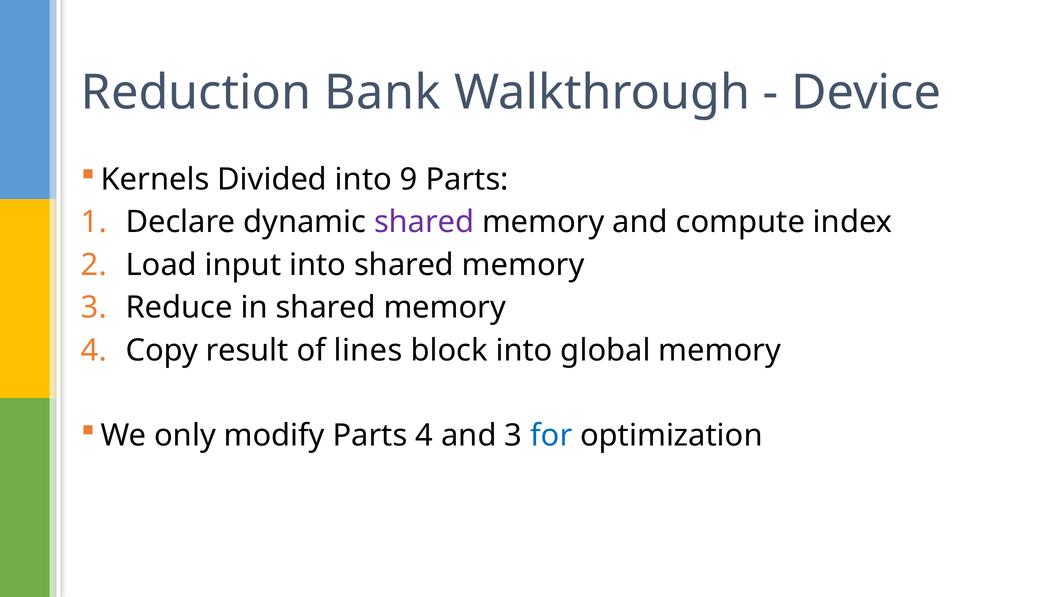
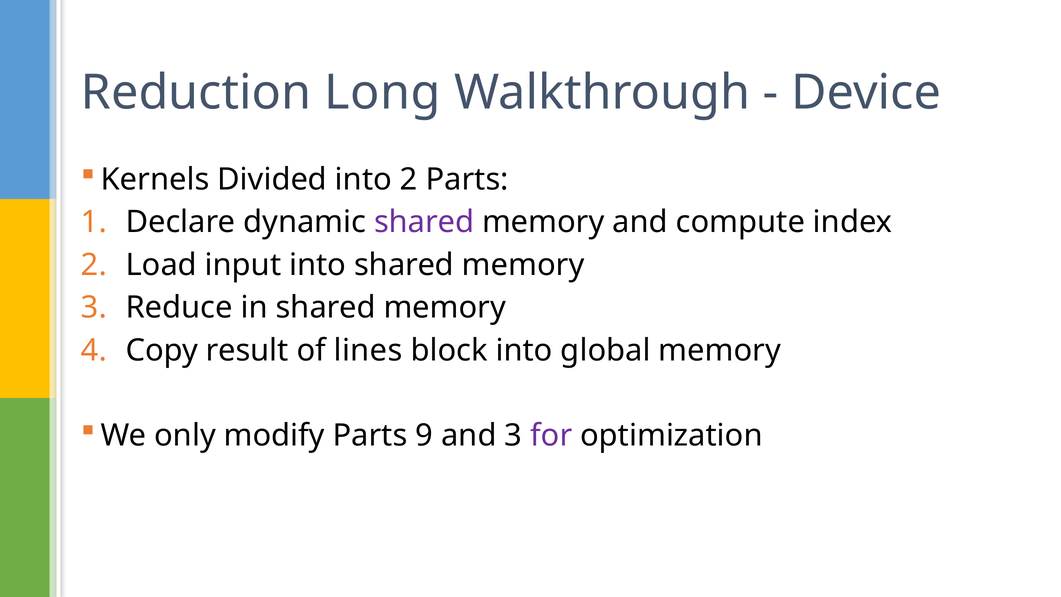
Bank: Bank -> Long (383, 93)
into 9: 9 -> 2 (409, 179)
Parts 4: 4 -> 9 (424, 436)
for colour: blue -> purple (551, 436)
